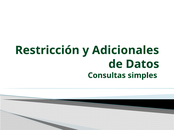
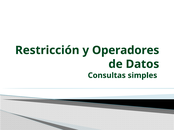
Adicionales: Adicionales -> Operadores (126, 50)
